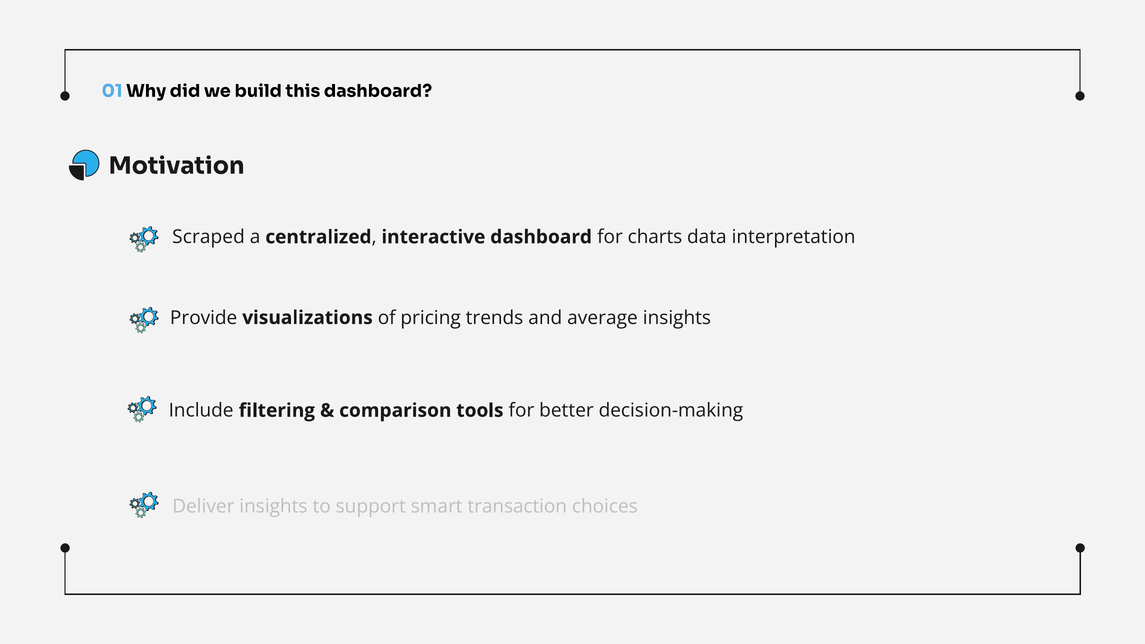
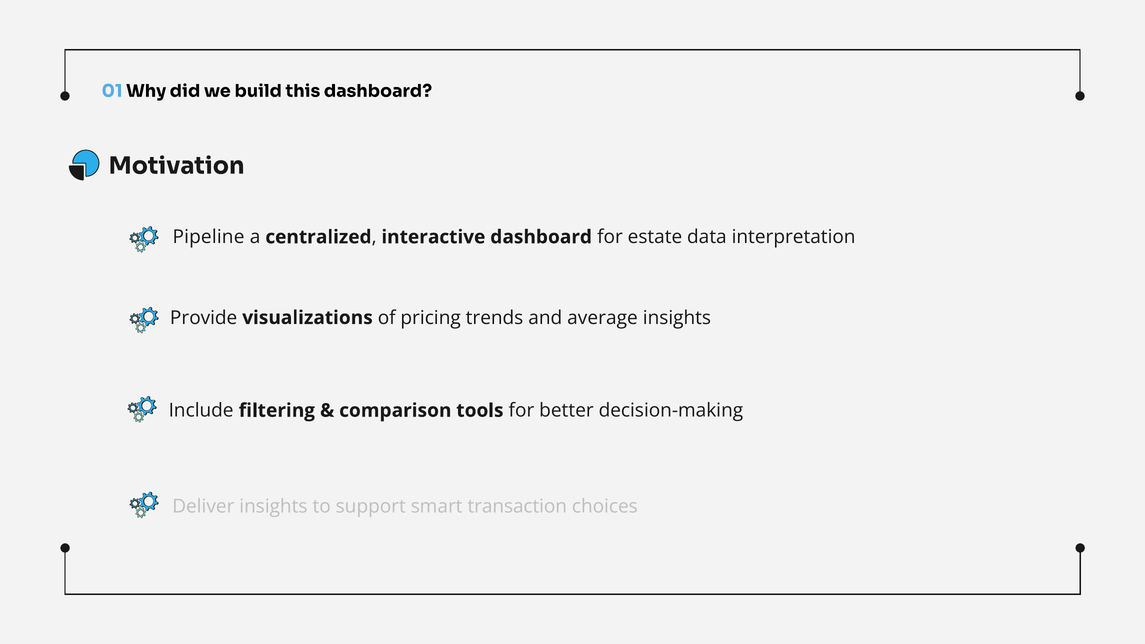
Scraped: Scraped -> Pipeline (208, 237)
charts: charts -> estate (655, 237)
